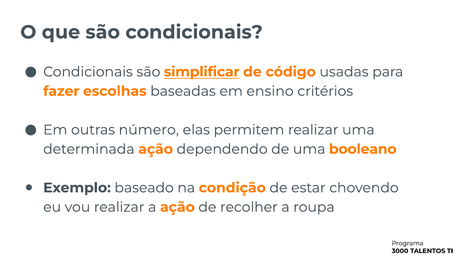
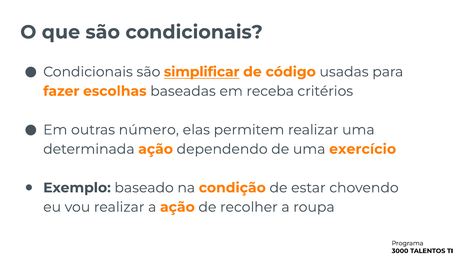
ensino: ensino -> receba (270, 91)
booleano: booleano -> exercício (363, 149)
